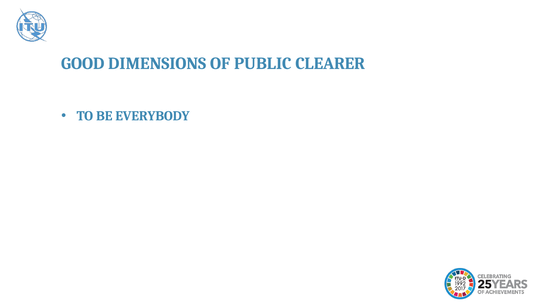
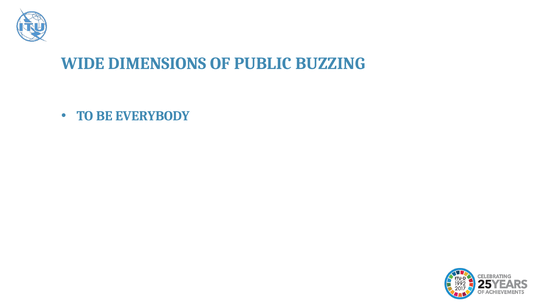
GOOD: GOOD -> WIDE (83, 63)
CLEARER: CLEARER -> BUZZING (330, 63)
